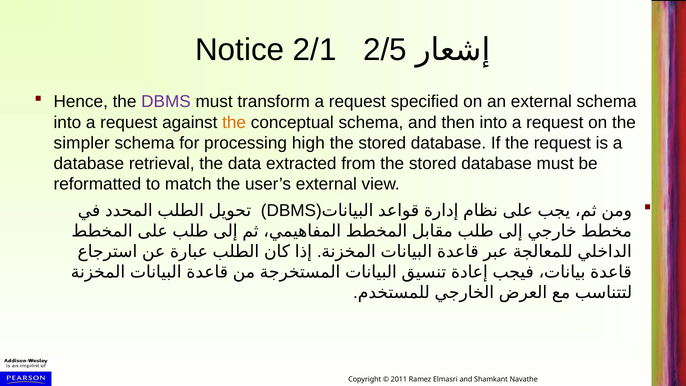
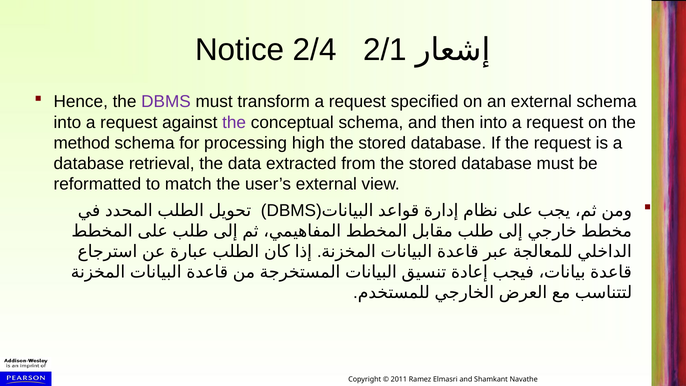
2/1: 2/1 -> 2/4 (315, 50)
2/5: 2/5 -> 2/1 (385, 50)
the colour: orange -> purple (234, 122)
simpler: simpler -> method (82, 143)
